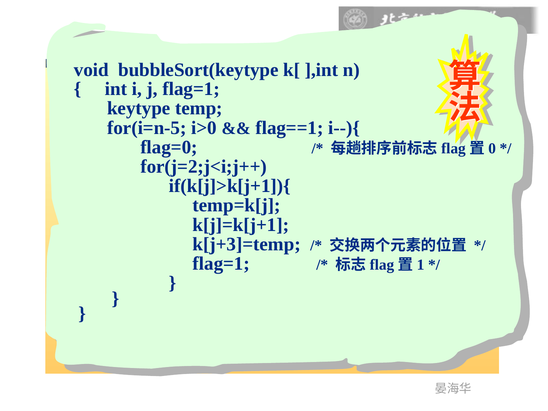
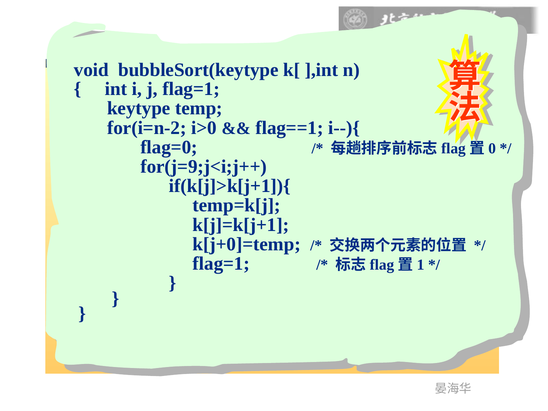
for(i=n-5: for(i=n-5 -> for(i=n-2 (147, 128)
for(j=2;j<i;j++: for(j=2;j<i;j++ -> for(j=9;j<i;j++ (204, 167)
k[j+3]=temp: k[j+3]=temp -> k[j+0]=temp (247, 244)
